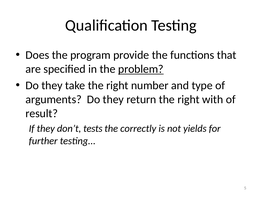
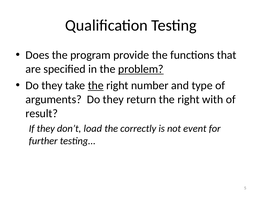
the underline: none -> present (96, 85)
tests: tests -> load (93, 128)
yields: yields -> event (195, 128)
